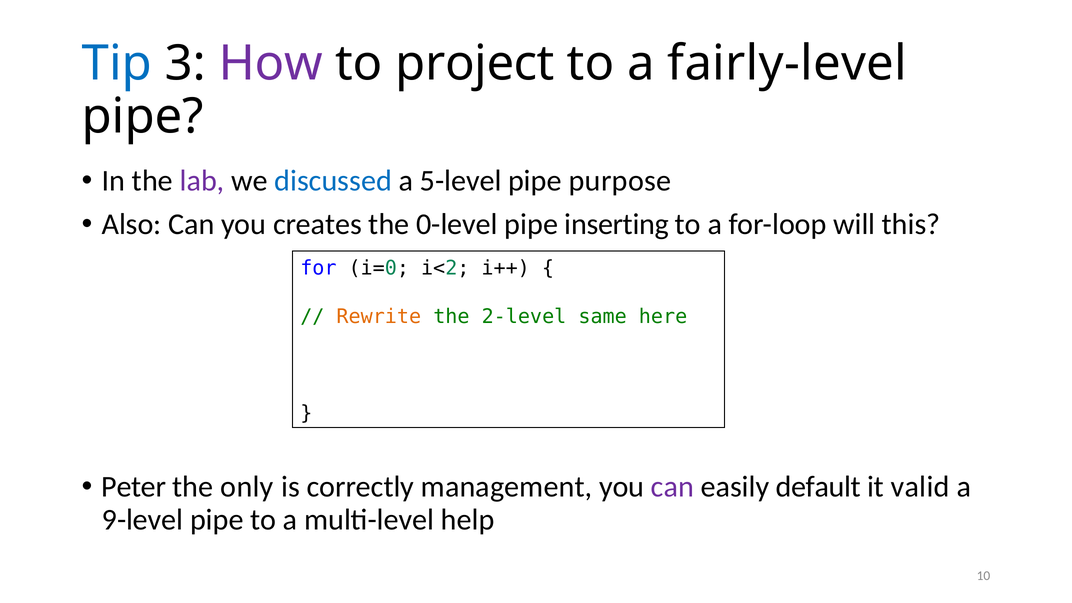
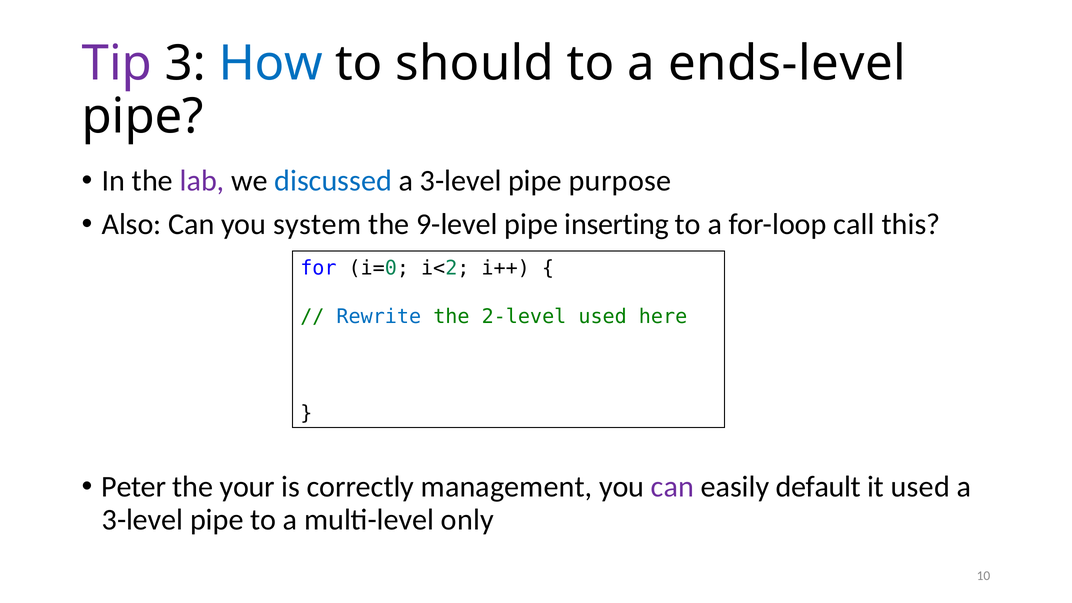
Tip colour: blue -> purple (117, 64)
How colour: purple -> blue (271, 64)
project: project -> should (475, 64)
fairly-level: fairly-level -> ends-level (787, 64)
5-level: 5-level -> 3-level (461, 181)
creates: creates -> system (317, 224)
0-level: 0-level -> 9-level (457, 224)
will: will -> call (854, 224)
Rewrite colour: orange -> blue (379, 316)
2-level same: same -> used (603, 316)
only: only -> your (247, 487)
it valid: valid -> used (920, 487)
9-level: 9-level -> 3-level (143, 520)
help: help -> only (467, 520)
